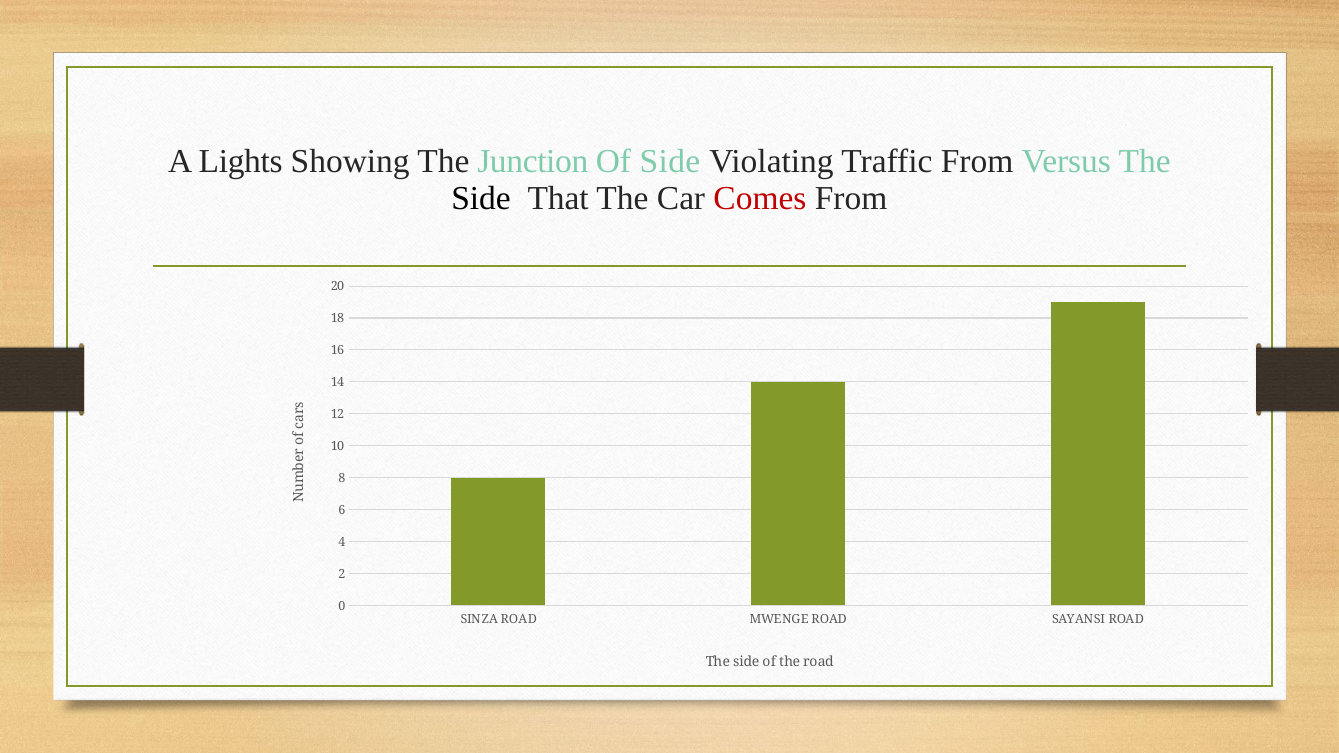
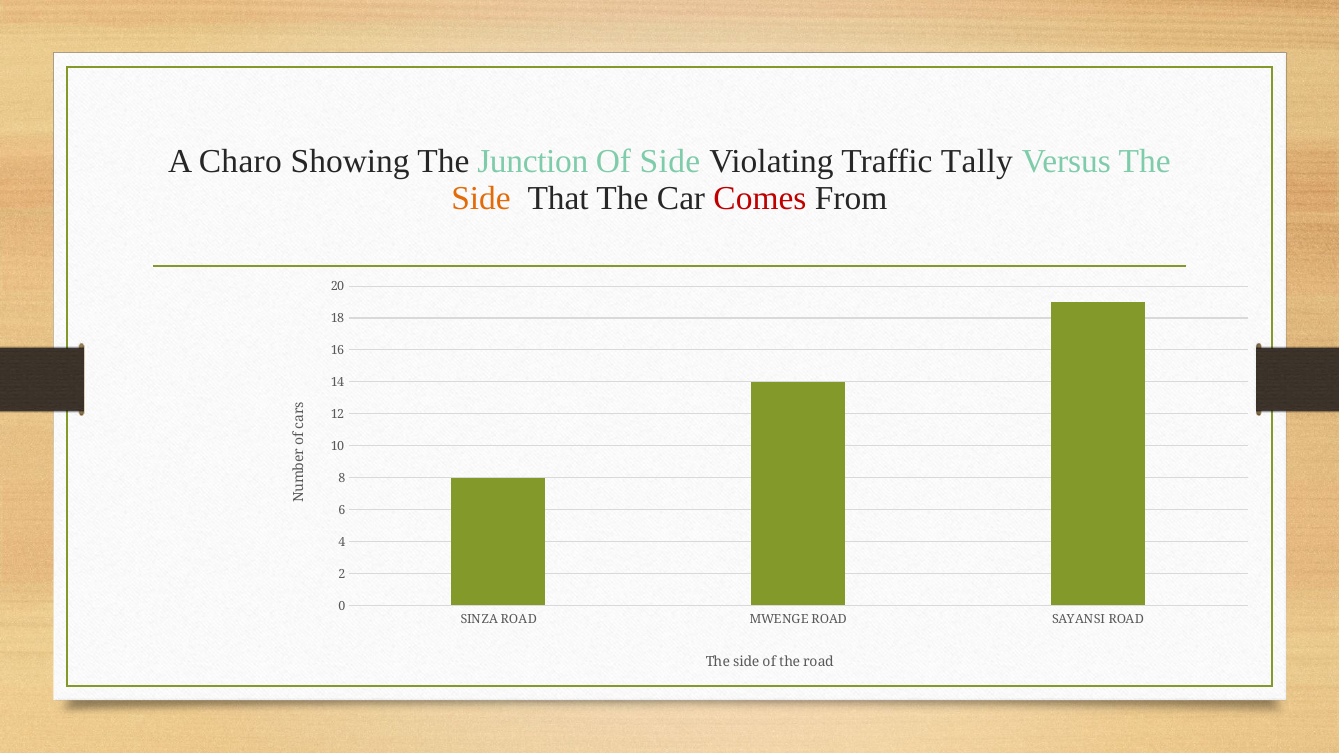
Lights: Lights -> Charo (240, 161)
Traffic From: From -> Tally (977, 161)
Side colour: black -> orange (481, 198)
